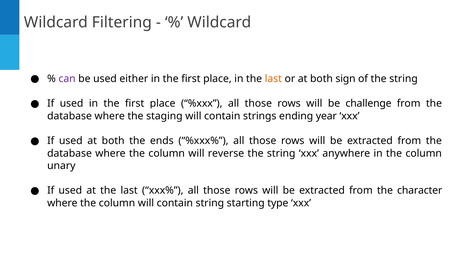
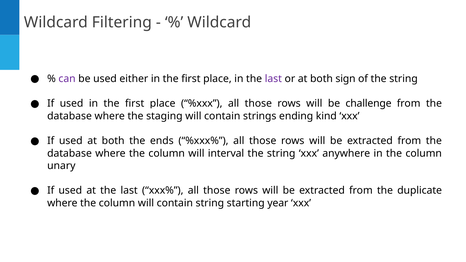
last colour: orange -> purple (273, 79)
year: year -> kind (326, 116)
reverse: reverse -> interval (226, 153)
character: character -> duplicate (420, 191)
type: type -> year (278, 203)
